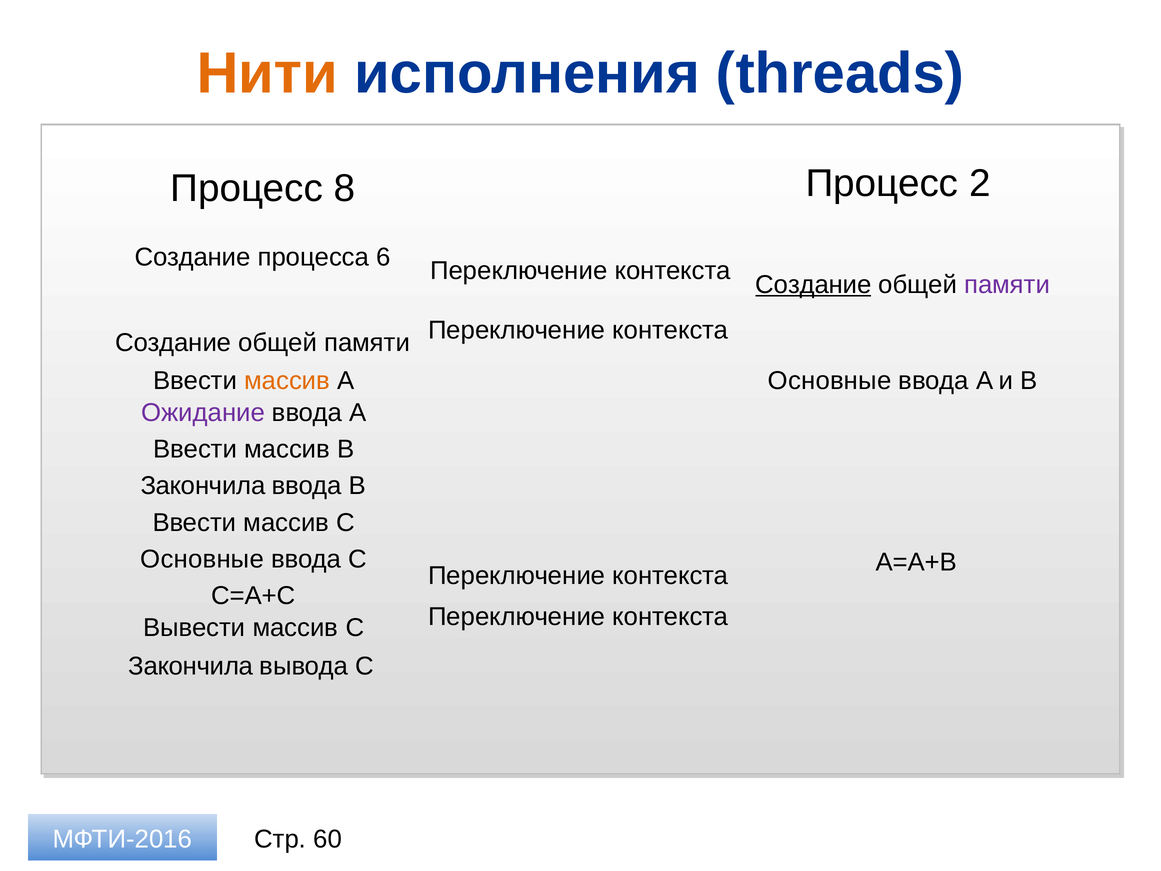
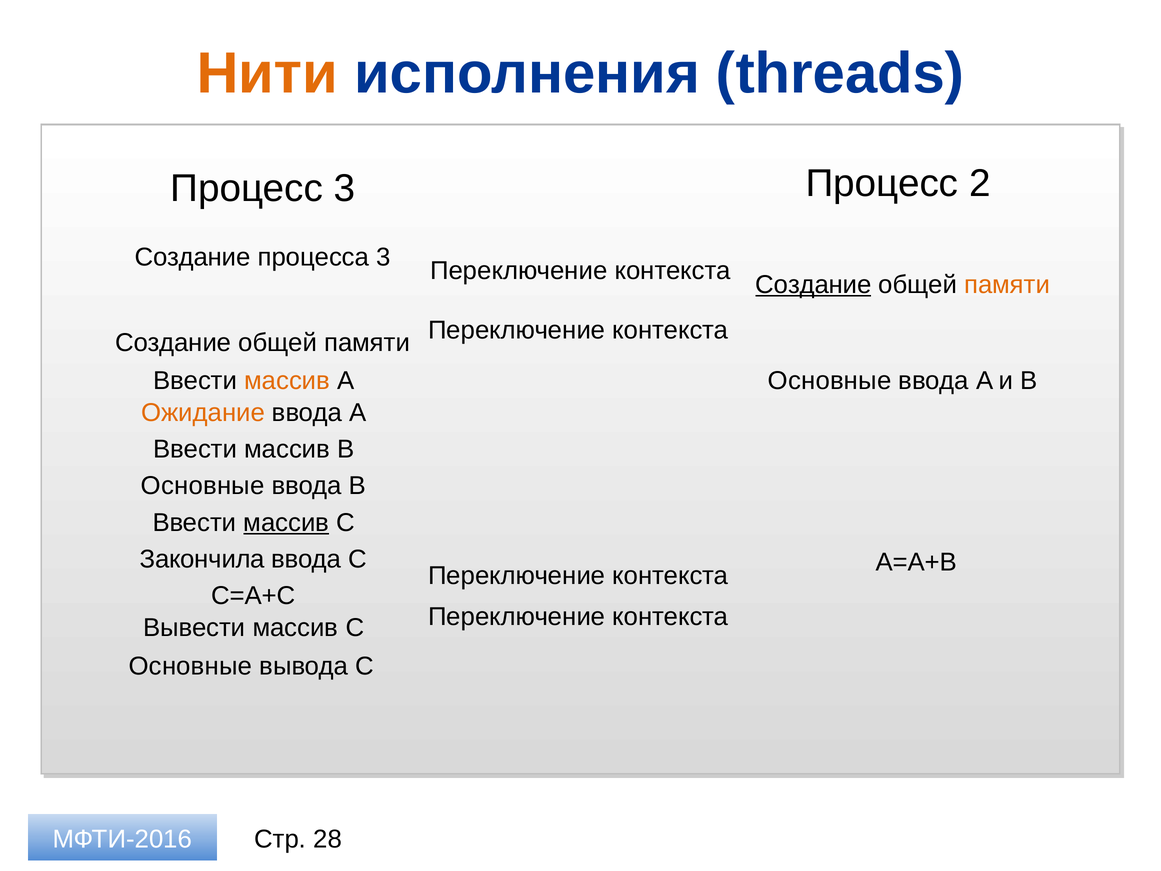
Процесс 8: 8 -> 3 (345, 188)
процесса 6: 6 -> 3 (383, 257)
памяти colour: purple -> orange (1007, 285)
Ожидание colour: purple -> orange (203, 413)
Закончила: Закончила -> Основные (203, 486)
массив underline: none -> present (286, 522)
Основные: Основные -> Закончила (202, 559)
Закончила: Закончила -> Основные (191, 666)
60: 60 -> 28 (328, 839)
